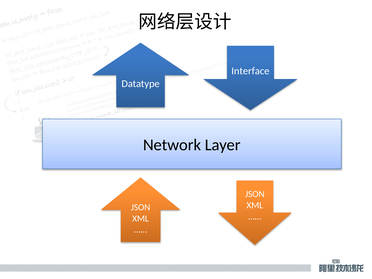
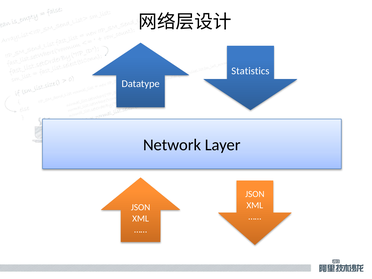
Interface: Interface -> Statistics (250, 71)
